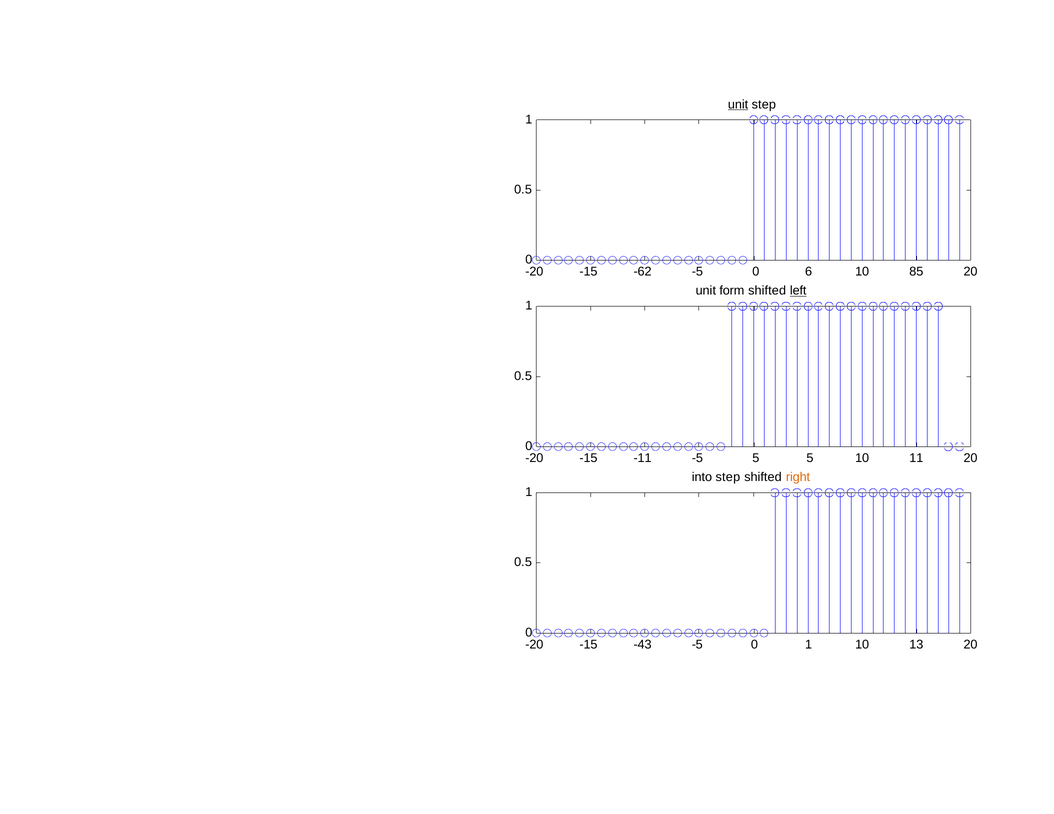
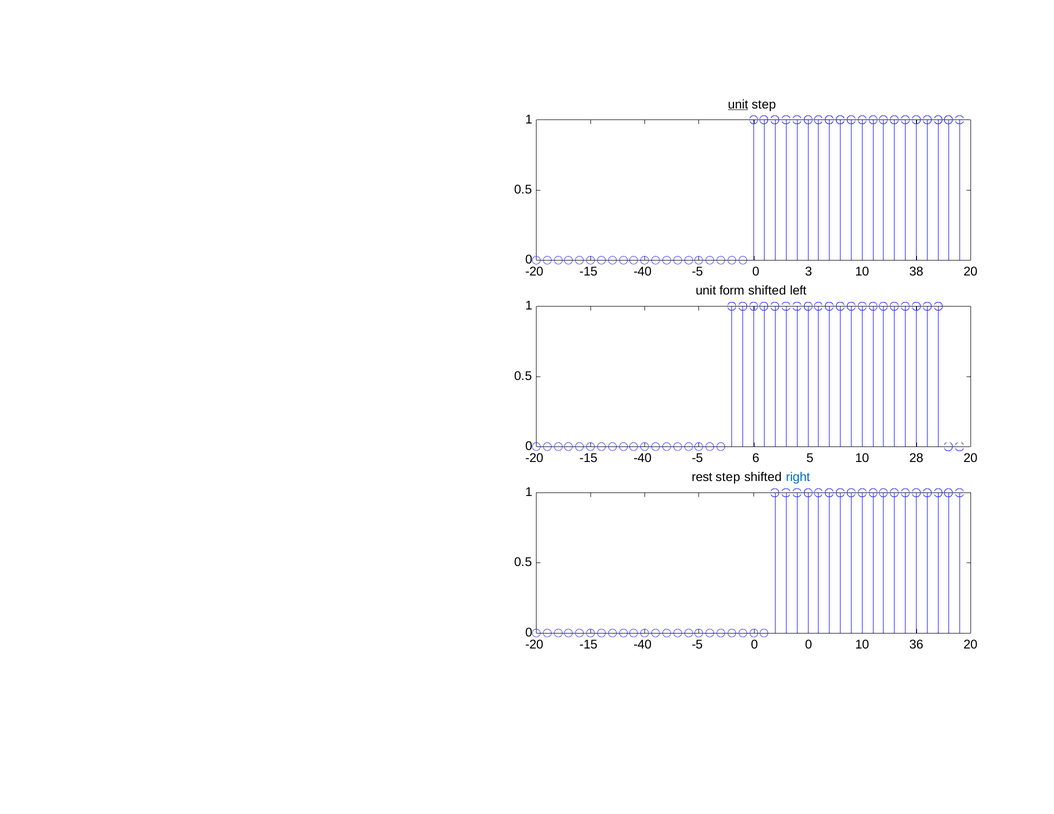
-62: -62 -> -40 (643, 272)
6: 6 -> 3 (809, 272)
85: 85 -> 38 (916, 272)
left underline: present -> none (798, 291)
-5 5: 5 -> 6 (756, 458)
-11: -11 -> -40 (643, 458)
11: 11 -> 28 (916, 458)
into: into -> rest (702, 477)
right colour: orange -> blue (798, 477)
-43: -43 -> -40 (643, 645)
0 1: 1 -> 0 (809, 645)
13: 13 -> 36 (916, 645)
